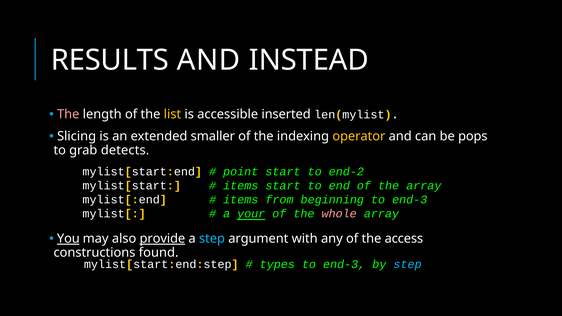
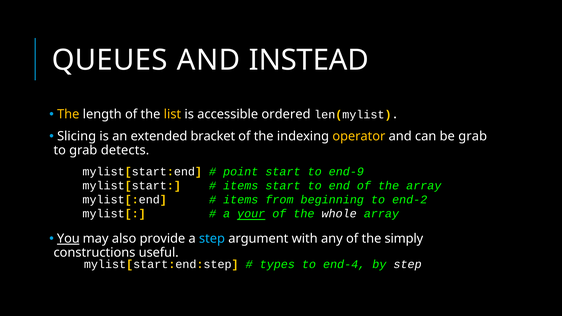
RESULTS: RESULTS -> QUEUES (110, 60)
The colour: pink -> yellow (68, 114)
inserted: inserted -> ordered (286, 114)
smaller: smaller -> bracket (213, 136)
be pops: pops -> grab (473, 136)
end-2: end-2 -> end-9 (346, 172)
beginning to end-3: end-3 -> end-2 (410, 200)
whole colour: pink -> white (339, 214)
provide underline: present -> none (162, 239)
access: access -> simply (404, 239)
found: found -> useful (159, 253)
end-3: end-3 -> end-4 (344, 264)
step colour: light blue -> white (408, 264)
